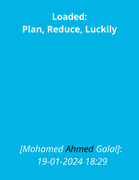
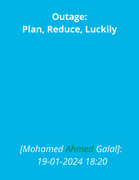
Loaded: Loaded -> Outage (70, 17)
Ahmed colour: black -> green (80, 149)
18:29: 18:29 -> 18:20 (96, 162)
